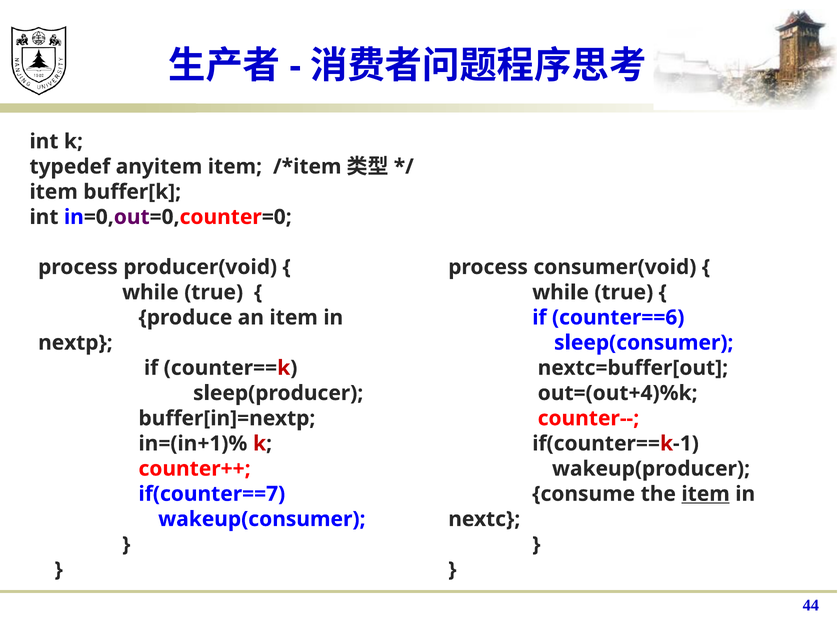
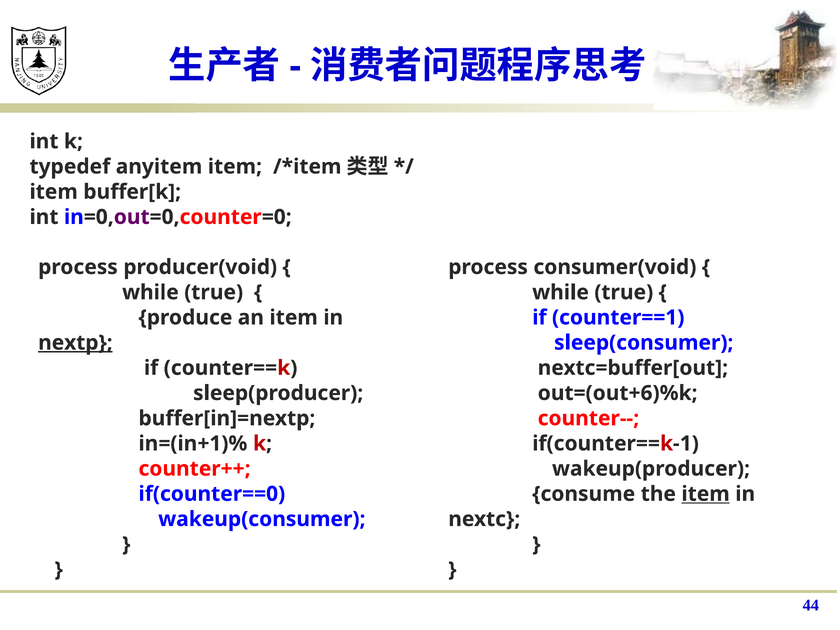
counter==6: counter==6 -> counter==1 (618, 318)
nextp underline: none -> present (75, 343)
out=(out+4)%k: out=(out+4)%k -> out=(out+6)%k (618, 393)
if(counter==7: if(counter==7 -> if(counter==0 (212, 494)
